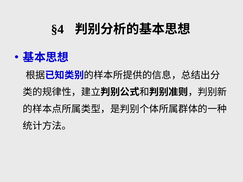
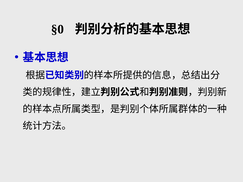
§4: §4 -> §0 (57, 29)
